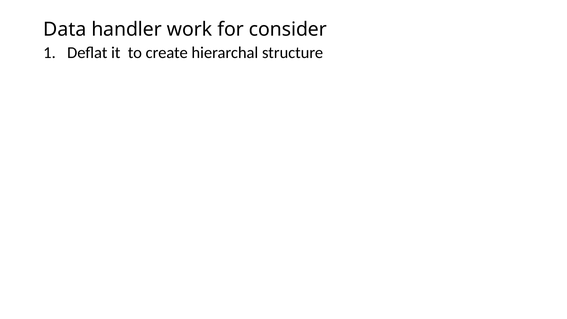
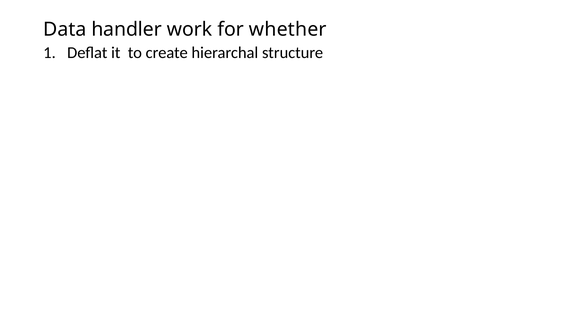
consider: consider -> whether (288, 29)
